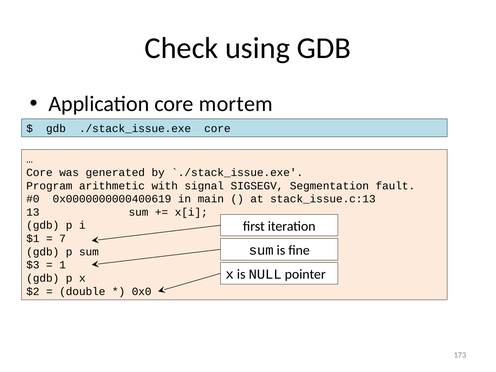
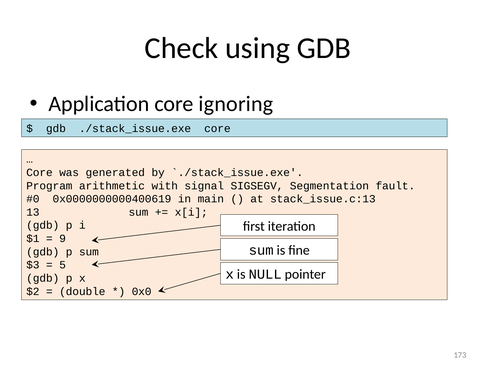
mortem: mortem -> ignoring (236, 104)
7: 7 -> 9 (63, 239)
1: 1 -> 5 (63, 265)
